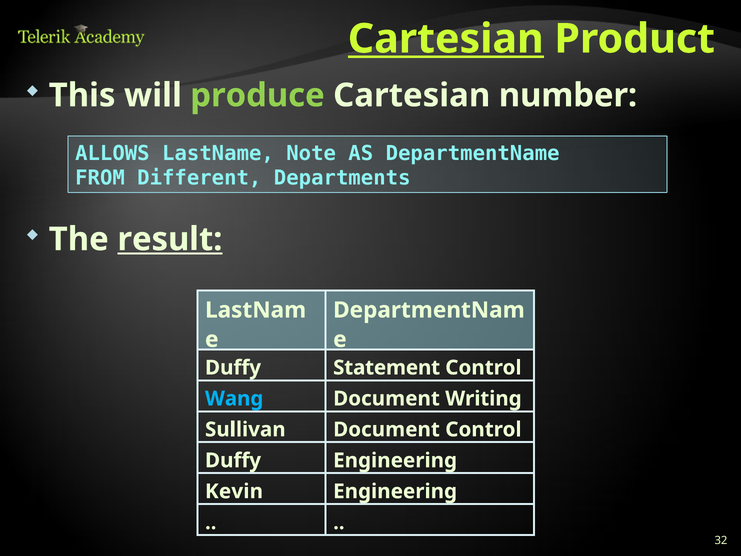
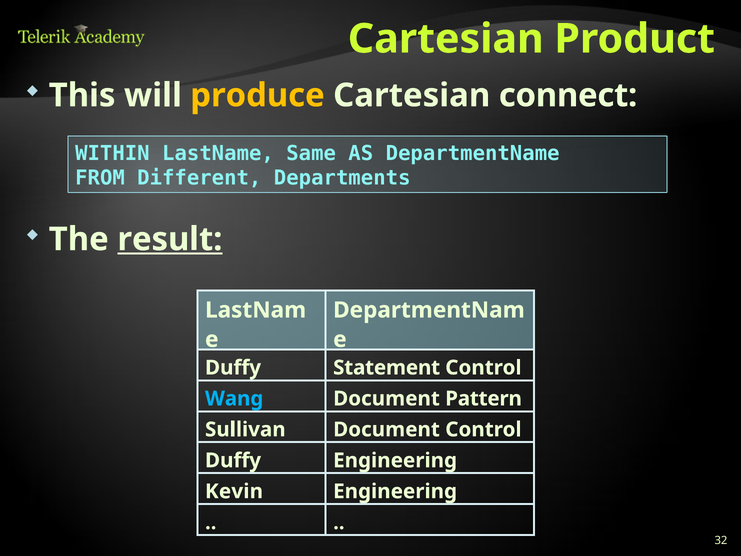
Cartesian underline: present -> none (446, 39)
produce colour: light green -> yellow (257, 95)
number: number -> connect (568, 95)
ALLOWS: ALLOWS -> WITHIN (112, 153)
Note: Note -> Same (311, 153)
Writing: Writing -> Pattern (484, 398)
